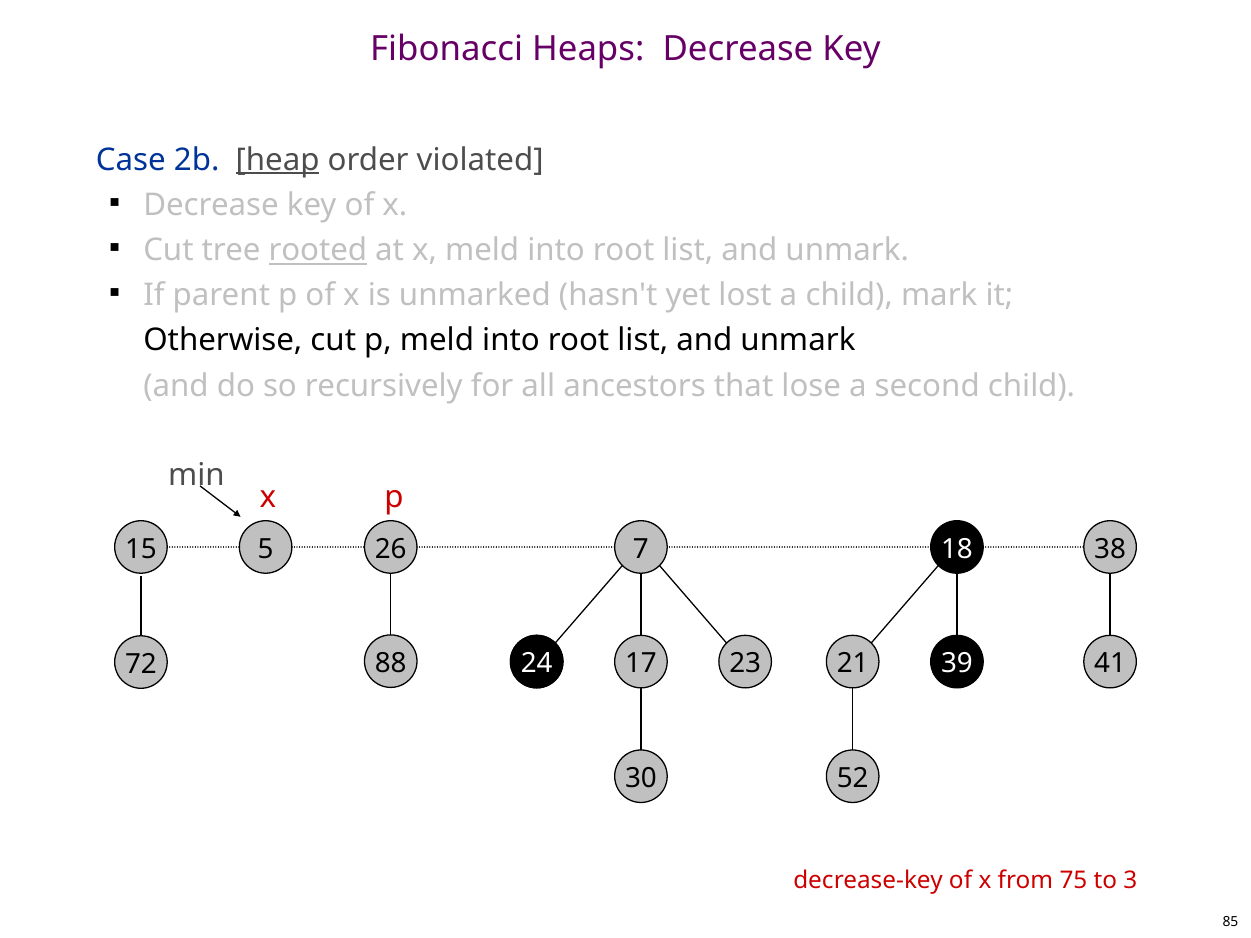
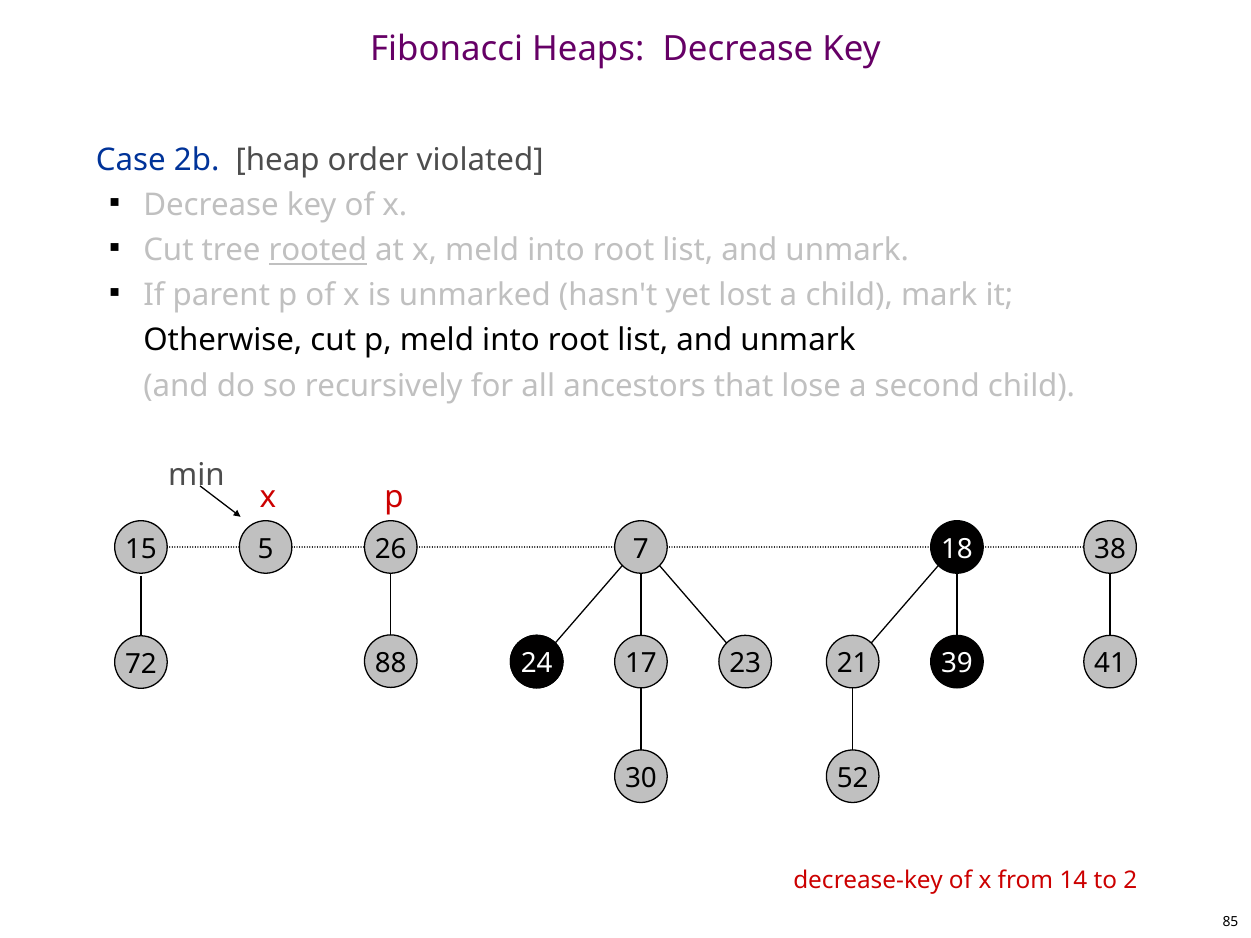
heap underline: present -> none (278, 160)
75: 75 -> 14 (1073, 881)
3: 3 -> 2 (1130, 881)
